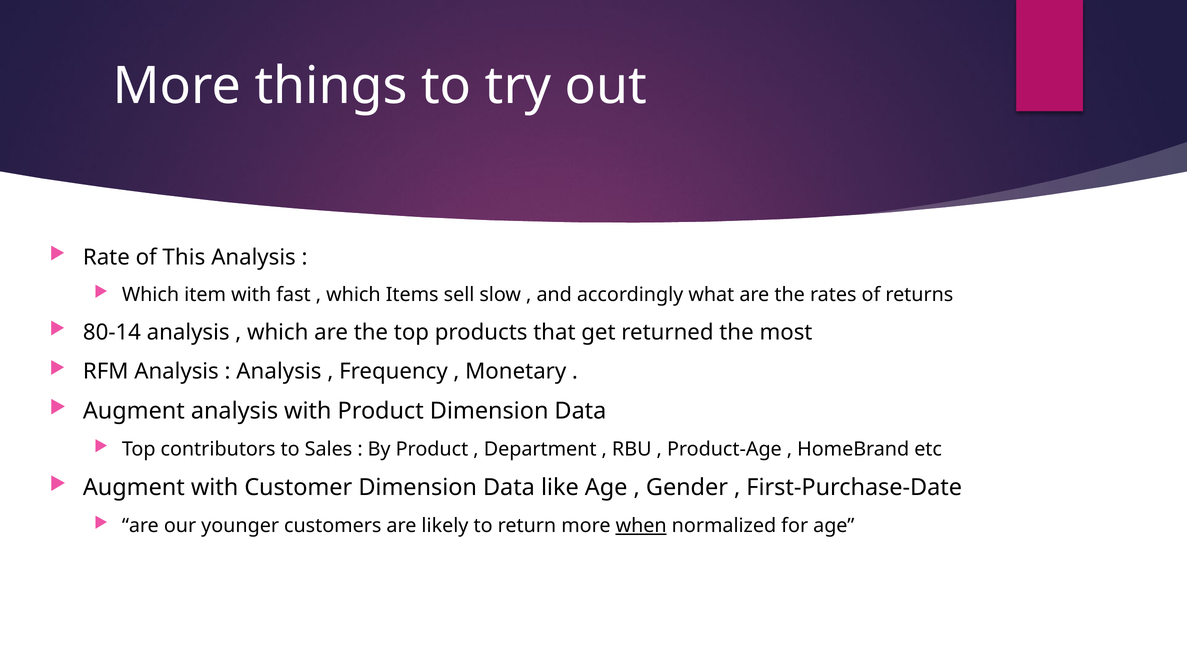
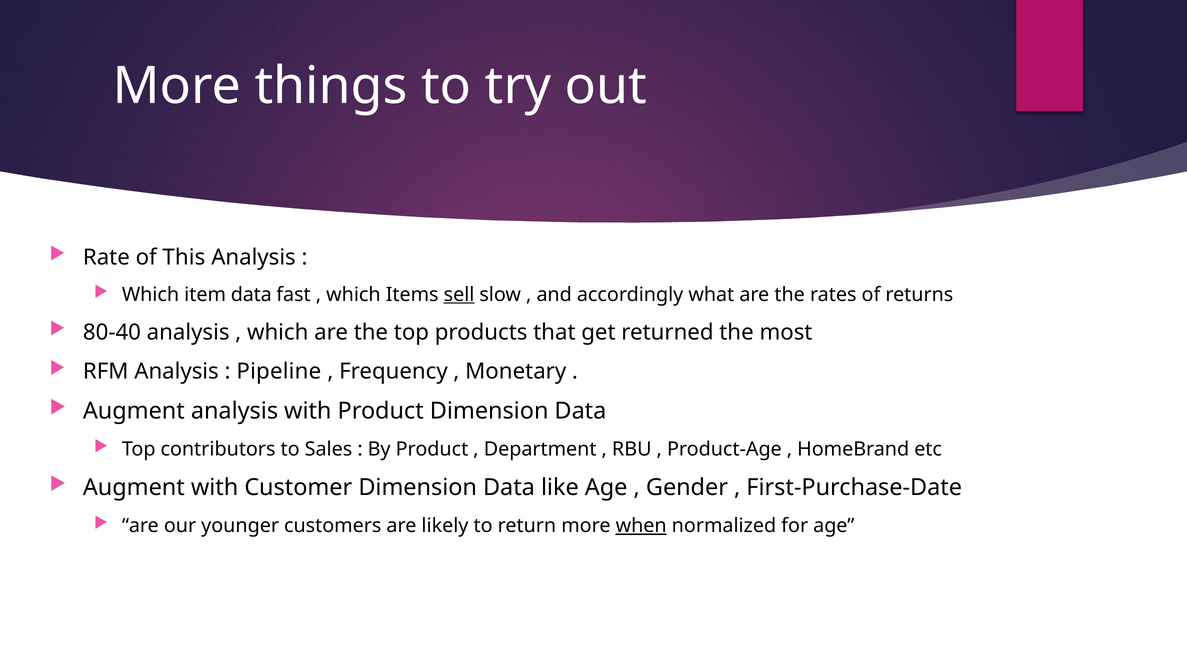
item with: with -> data (251, 295)
sell underline: none -> present (459, 295)
80-14: 80-14 -> 80-40 (112, 333)
Analysis: Analysis -> Pipeline (279, 372)
